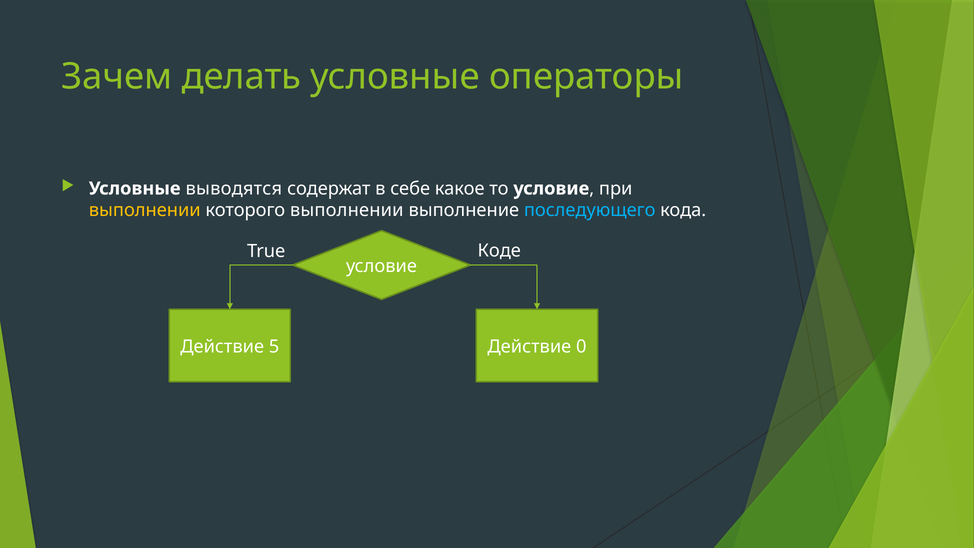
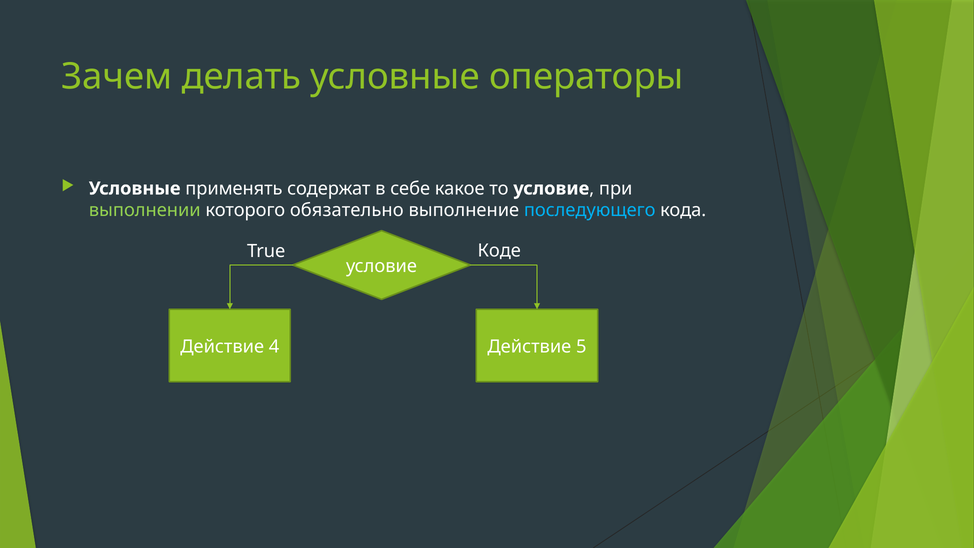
выводятся: выводятся -> применять (234, 189)
выполнении colour: yellow -> light green (145, 210)
которого выполнении: выполнении -> обязательно (347, 210)
5: 5 -> 4 (274, 347)
0: 0 -> 5 (581, 347)
